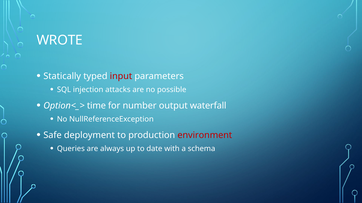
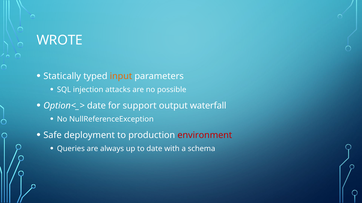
input colour: red -> orange (121, 76)
Option<_> time: time -> date (96, 106)
number: number -> support (140, 106)
